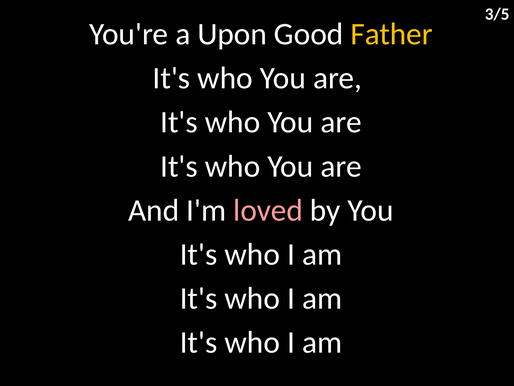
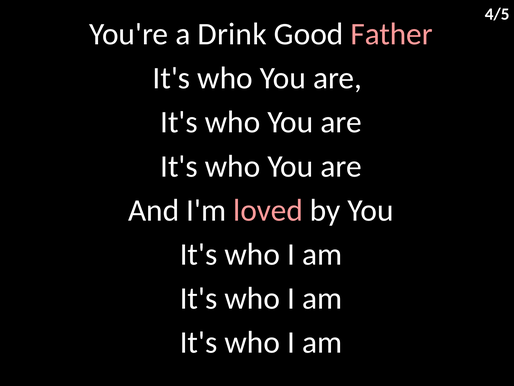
3/5: 3/5 -> 4/5 (497, 14)
Upon: Upon -> Drink (232, 34)
Father colour: yellow -> pink (392, 34)
